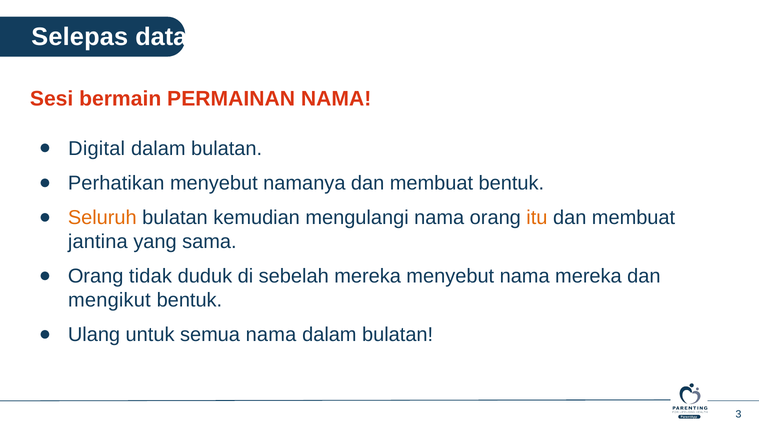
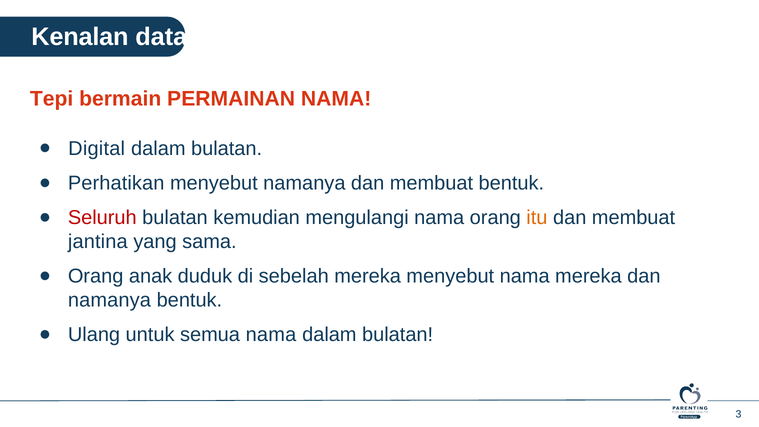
Selepas: Selepas -> Kenalan (80, 37)
Sesi: Sesi -> Tepi (52, 99)
Seluruh colour: orange -> red (102, 218)
tidak: tidak -> anak (151, 276)
mengikut: mengikut -> namanya (109, 300)
